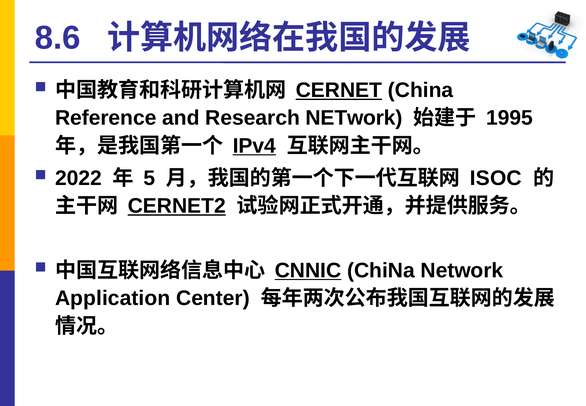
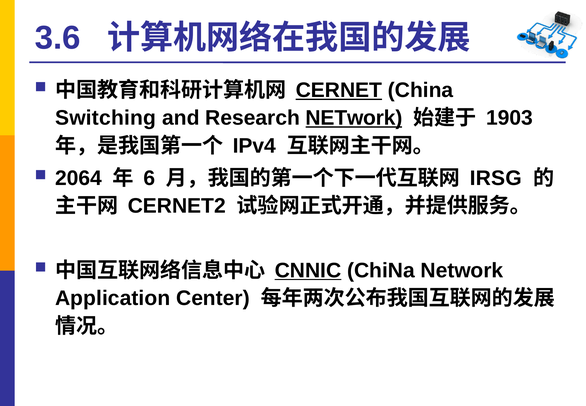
8.6: 8.6 -> 3.6 (58, 38)
Reference: Reference -> Switching (106, 118)
NETwork underline: none -> present (354, 118)
1995: 1995 -> 1903 (509, 118)
IPv4 underline: present -> none (254, 146)
2022: 2022 -> 2064 (78, 178)
5: 5 -> 6 (149, 178)
ISOC: ISOC -> IRSG (496, 178)
CERNET2 underline: present -> none (177, 206)
